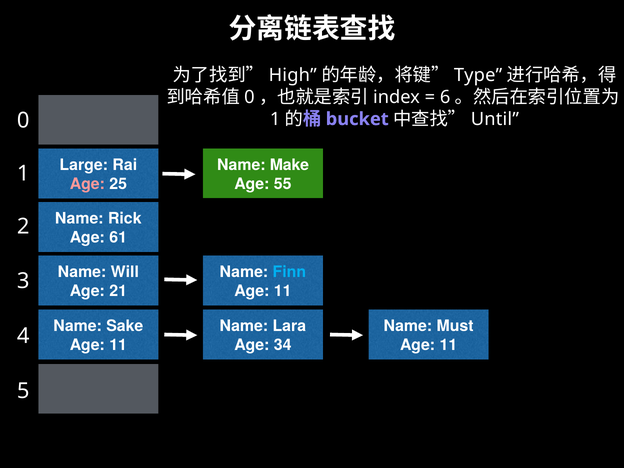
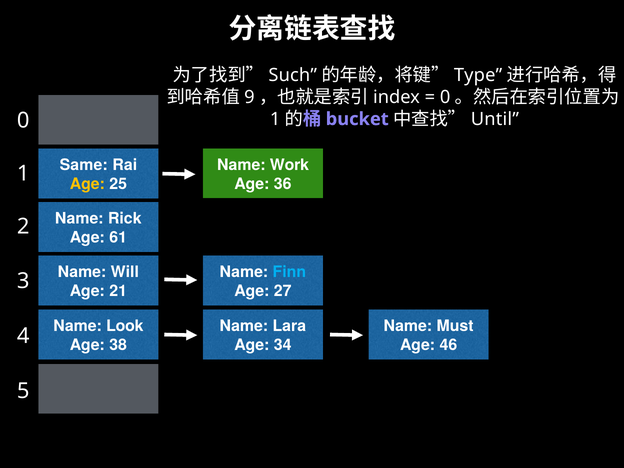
High: High -> Such (293, 75)
0: 0 -> 9 (249, 97)
6: 6 -> 0 (445, 97)
Large: Large -> Same (84, 165)
Make: Make -> Work (289, 165)
Age colour: pink -> yellow (87, 184)
55: 55 -> 36 (283, 184)
11: 11 -> 27 (283, 291)
Sake: Sake -> Look (125, 326)
11: 11 -> 38 (118, 345)
11: 11 -> 46 (448, 345)
